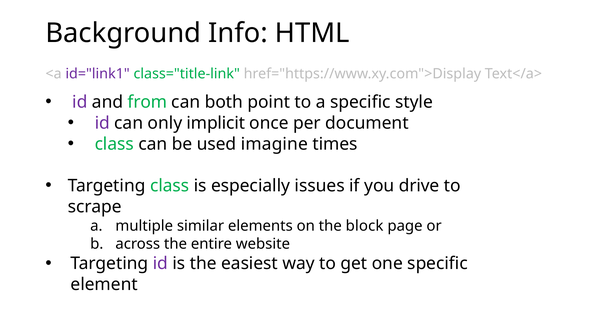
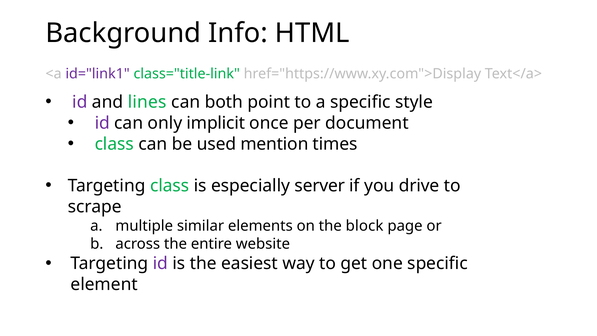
from: from -> lines (147, 102)
imagine: imagine -> mention (274, 144)
issues: issues -> server (320, 186)
